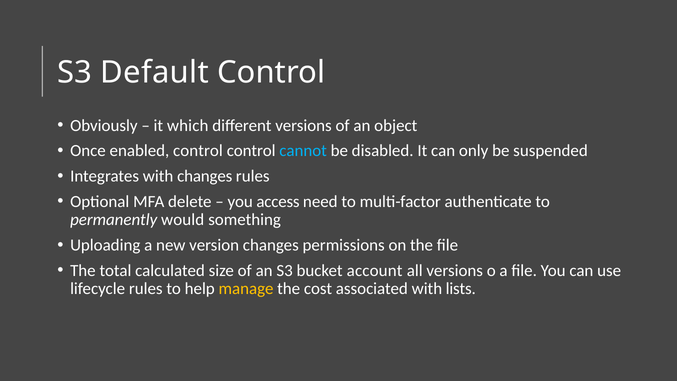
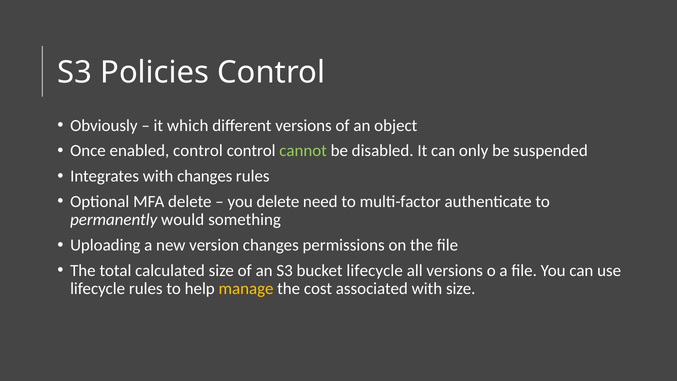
Default: Default -> Policies (155, 73)
cannot colour: light blue -> light green (303, 151)
you access: access -> delete (278, 201)
bucket account: account -> lifecycle (375, 270)
with lists: lists -> size (461, 289)
